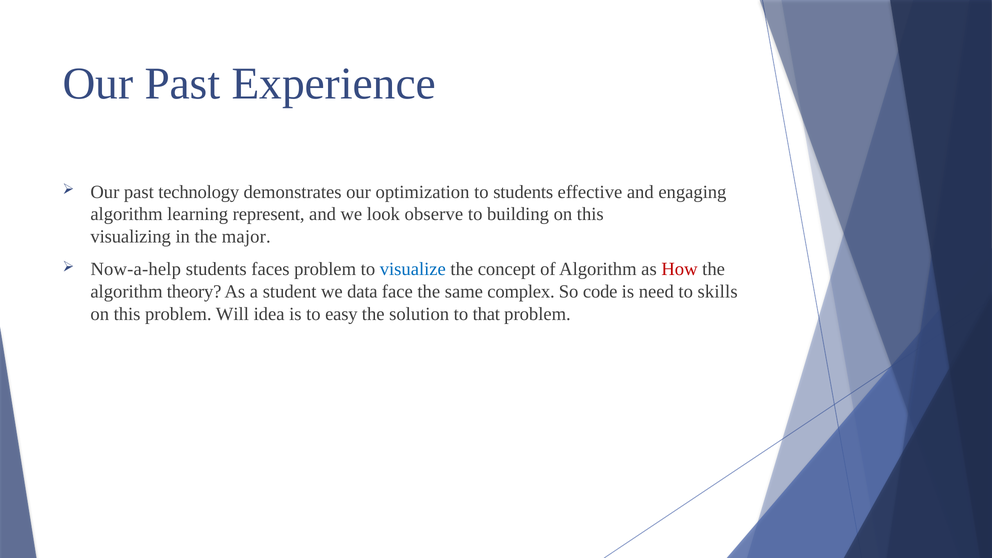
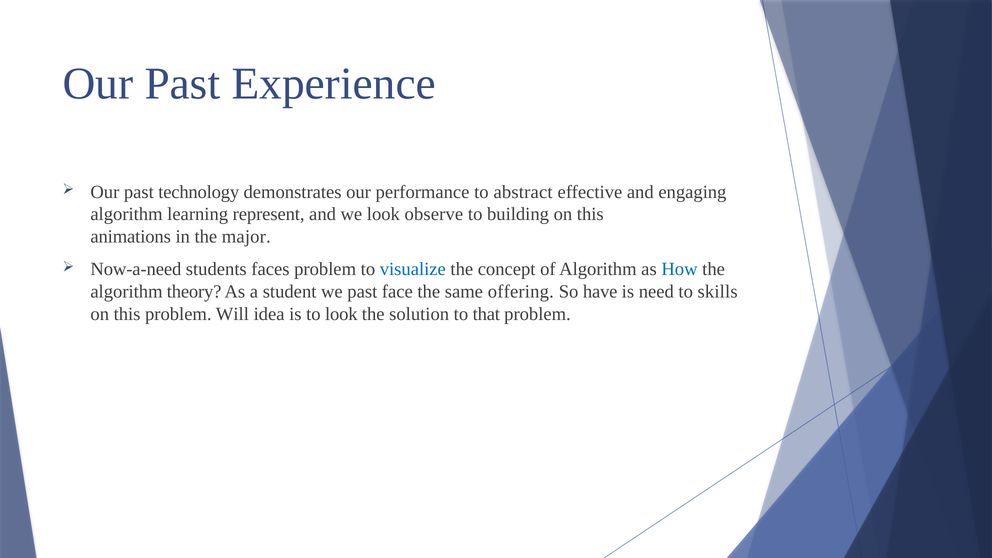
optimization: optimization -> performance (423, 192)
to students: students -> abstract (523, 192)
visualizing: visualizing -> animations (131, 237)
Now-a-help: Now-a-help -> Now-a-need (136, 269)
How colour: red -> blue (679, 269)
we data: data -> past (362, 292)
complex: complex -> offering (521, 292)
code: code -> have (600, 292)
to easy: easy -> look (341, 314)
